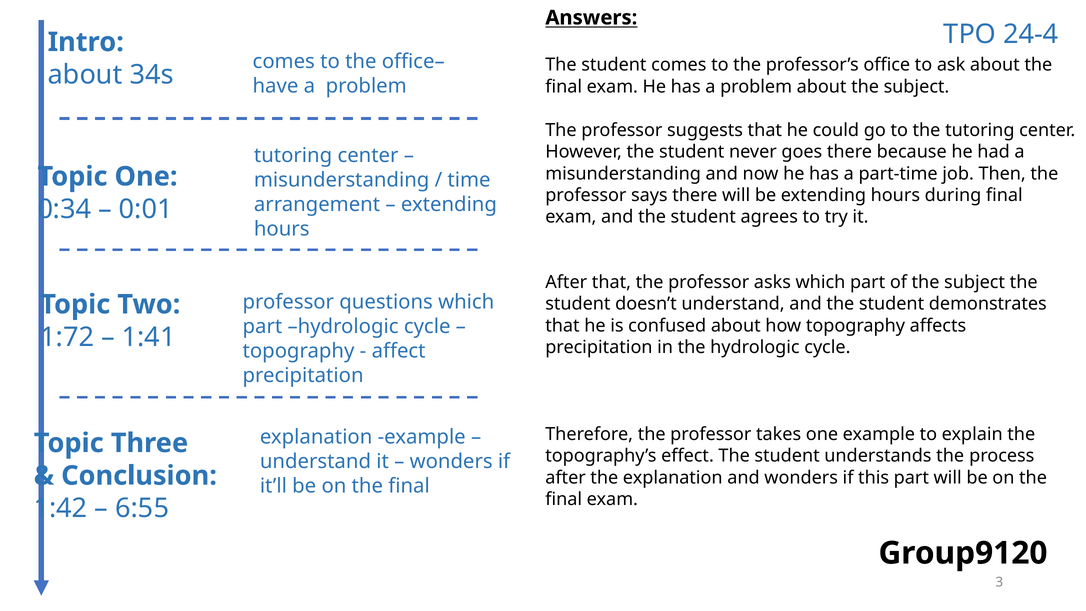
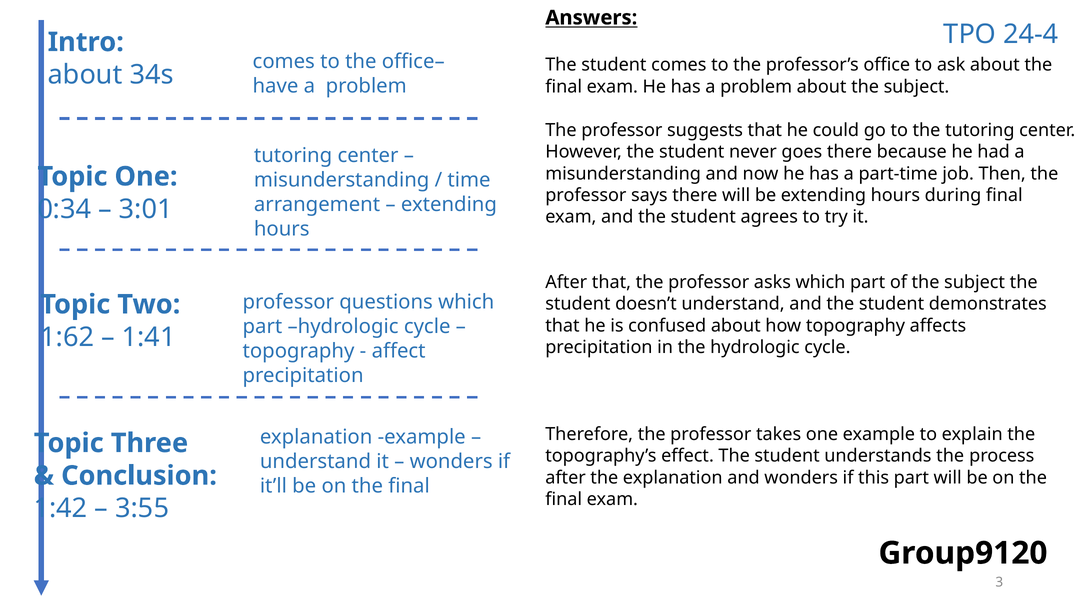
0:01: 0:01 -> 3:01 (146, 209)
1:72: 1:72 -> 1:62 (67, 337)
6:55: 6:55 -> 3:55 (142, 508)
